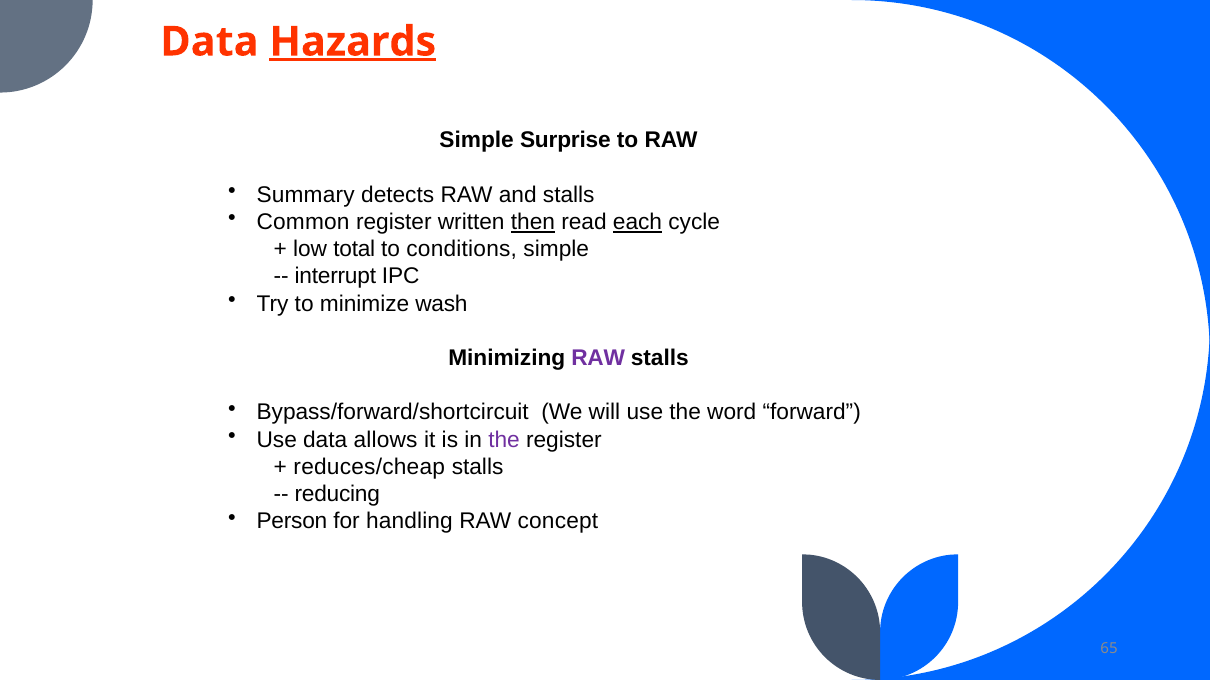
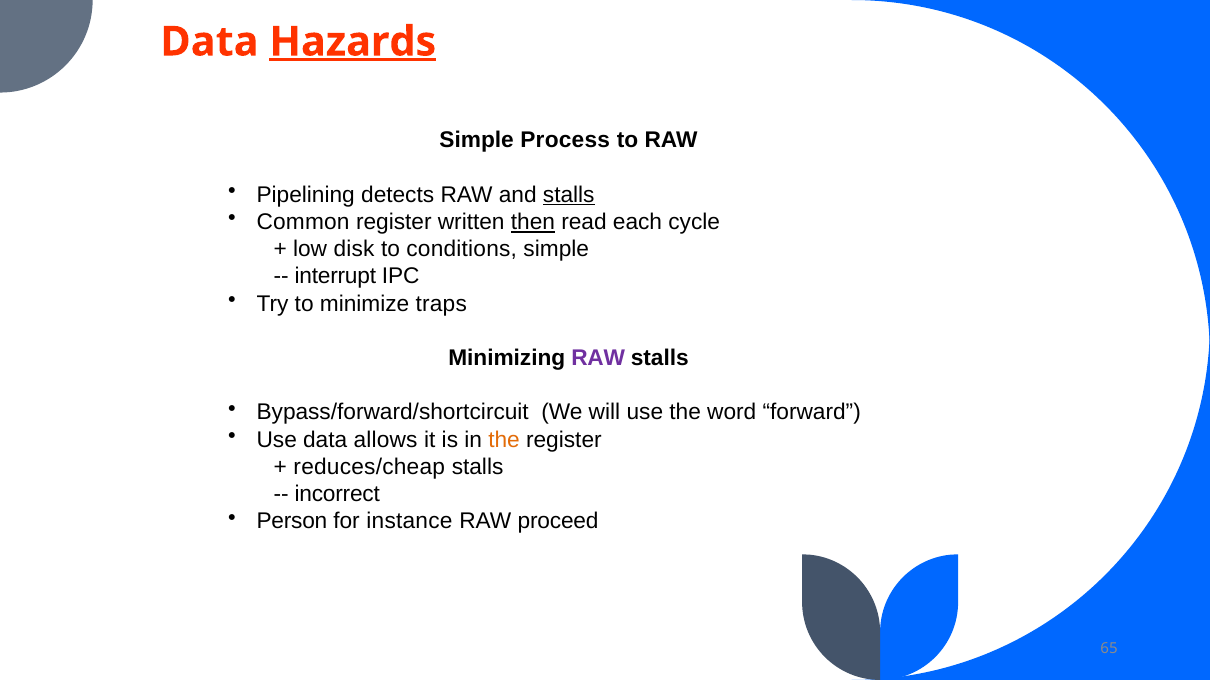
Surprise: Surprise -> Process (565, 141)
Summary: Summary -> Pipelining (306, 195)
stalls underline: none -> present (569, 195)
each underline: present -> none (638, 222)
total: total -> disk (354, 250)
wash: wash -> traps (441, 304)
the colour: purple -> orange (504, 440)
reducing: reducing -> incorrect (337, 495)
handling: handling -> instance (409, 522)
concept: concept -> proceed (558, 522)
